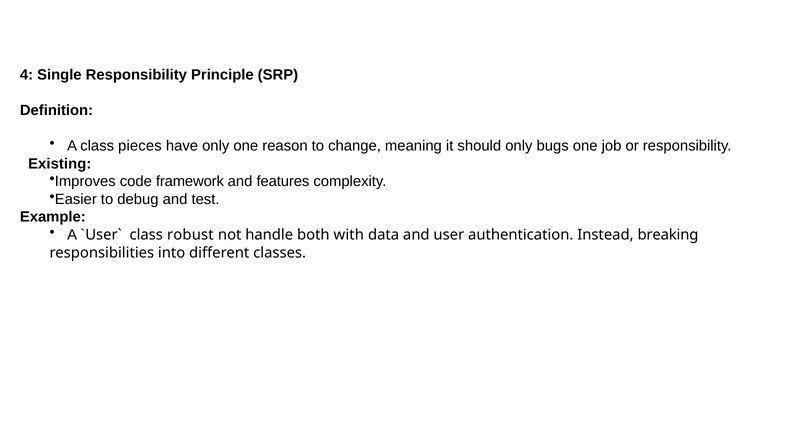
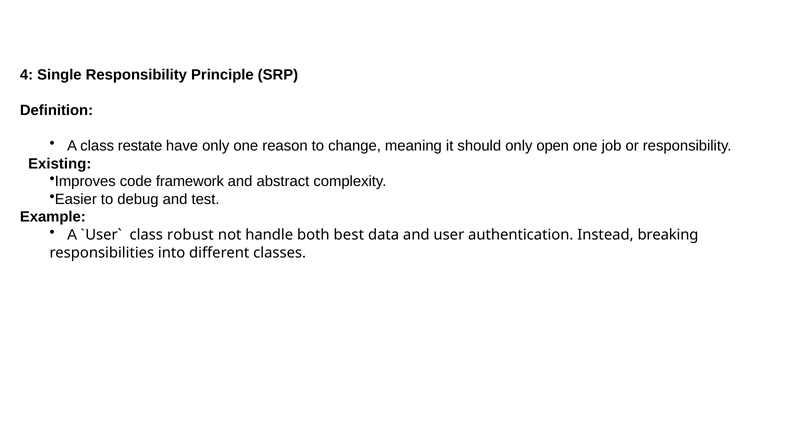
pieces: pieces -> restate (140, 146)
bugs: bugs -> open (553, 146)
features: features -> abstract (283, 181)
with: with -> best (349, 235)
